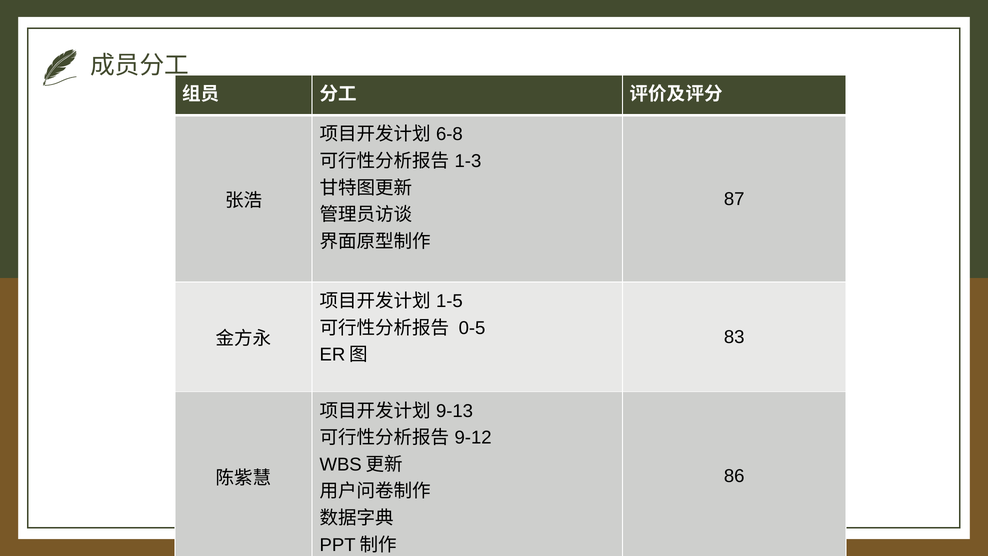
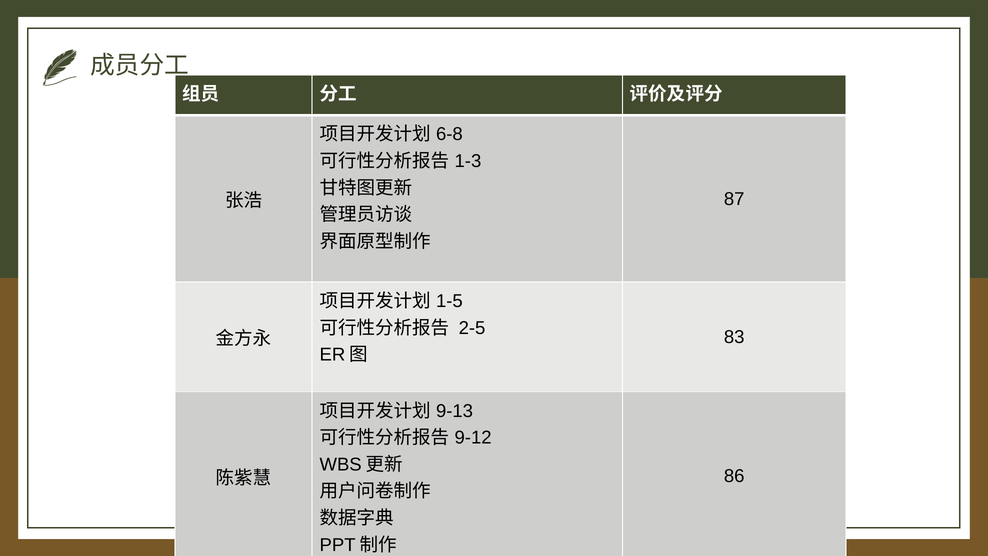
0-5: 0-5 -> 2-5 (472, 328)
